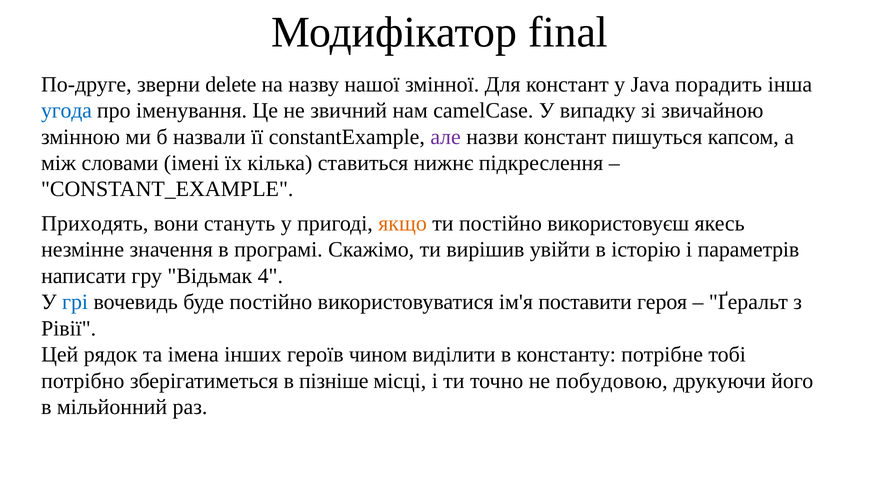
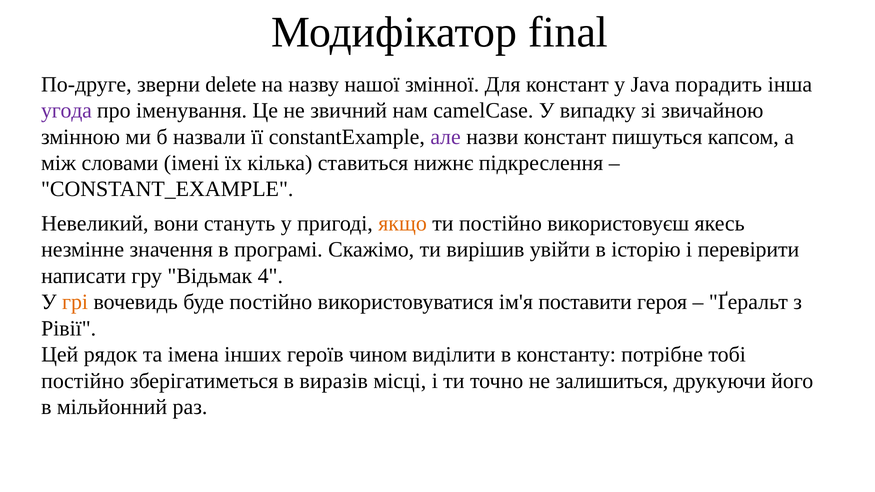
угода colour: blue -> purple (66, 111)
Приходять: Приходять -> Невеликий (95, 223)
параметрів: параметрів -> перевірити (748, 250)
грі colour: blue -> orange (75, 302)
потрібно: потрібно -> постійно (83, 381)
пізніше: пізніше -> виразів (334, 381)
побудовою: побудовою -> залишиться (612, 381)
